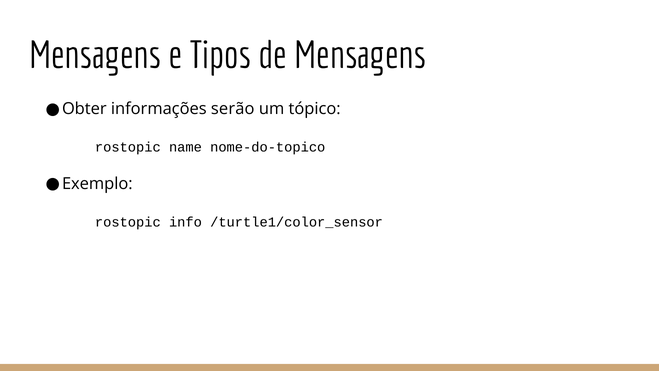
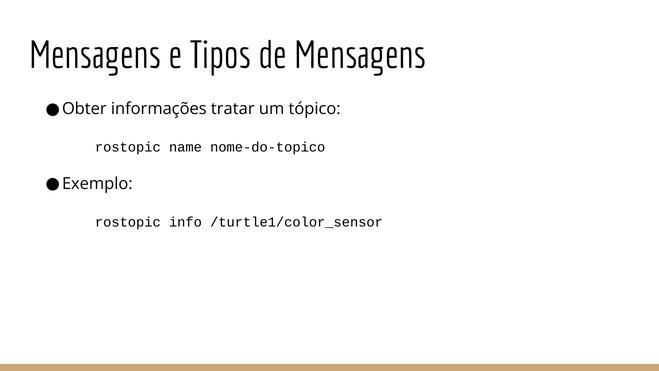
serão: serão -> tratar (233, 109)
